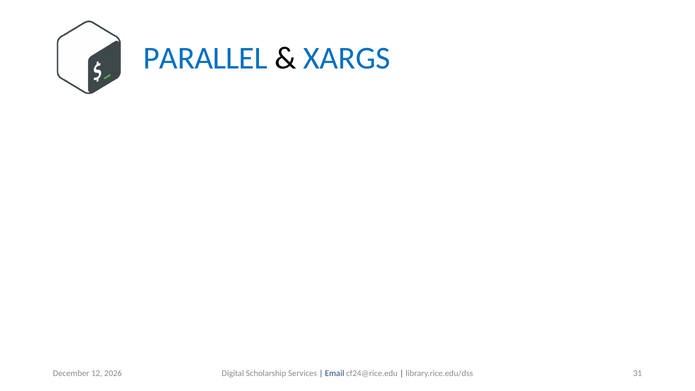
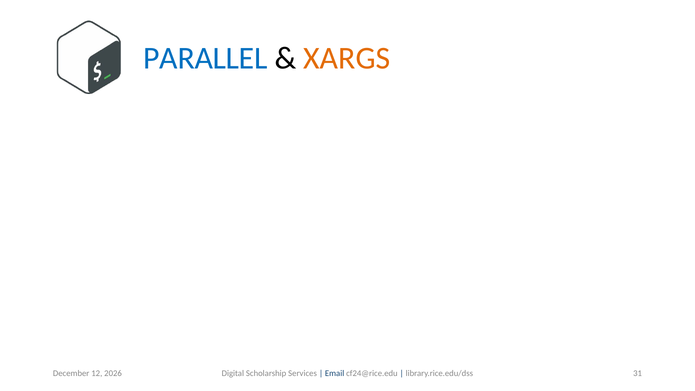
XARGS colour: blue -> orange (347, 58)
